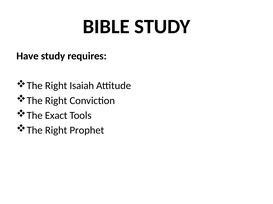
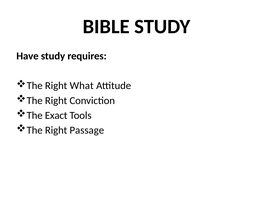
Isaiah: Isaiah -> What (82, 86)
Prophet: Prophet -> Passage (87, 131)
